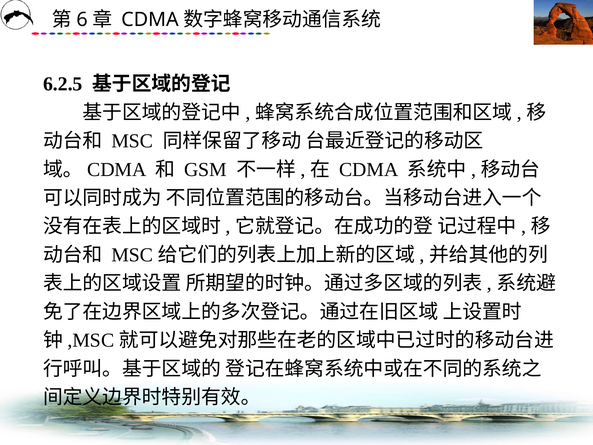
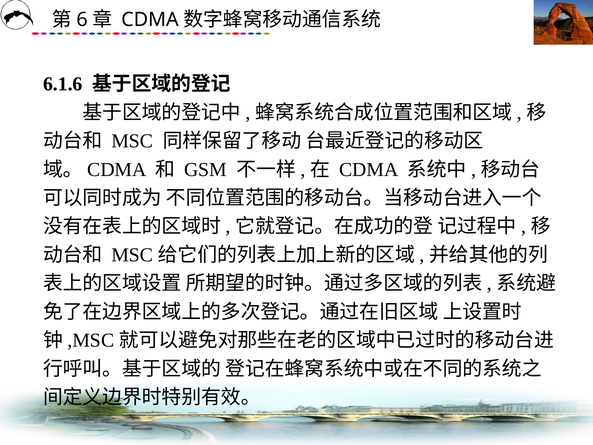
6.2.5: 6.2.5 -> 6.1.6 (63, 84)
